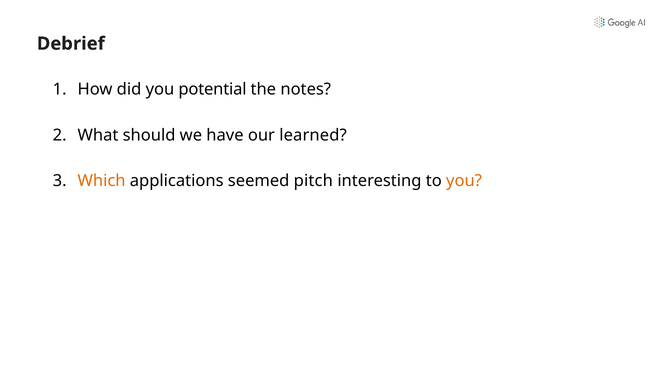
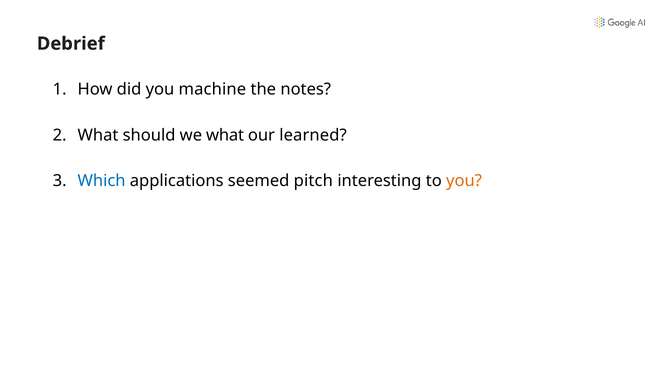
potential: potential -> machine (212, 90)
we have: have -> what (225, 135)
Which colour: orange -> blue (102, 181)
